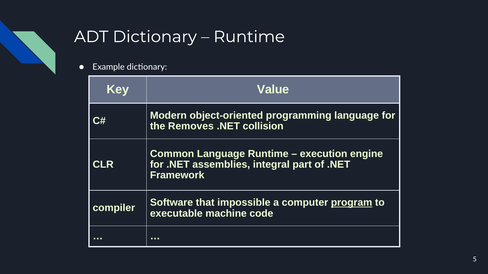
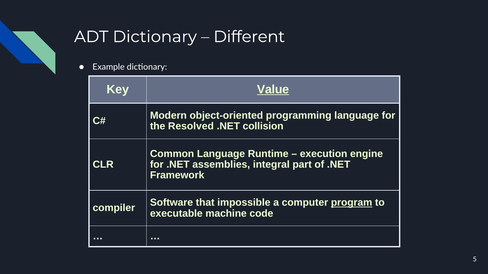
Runtime: Runtime -> Different (249, 37)
Value underline: none -> present (273, 90)
Removes: Removes -> Resolved (191, 126)
